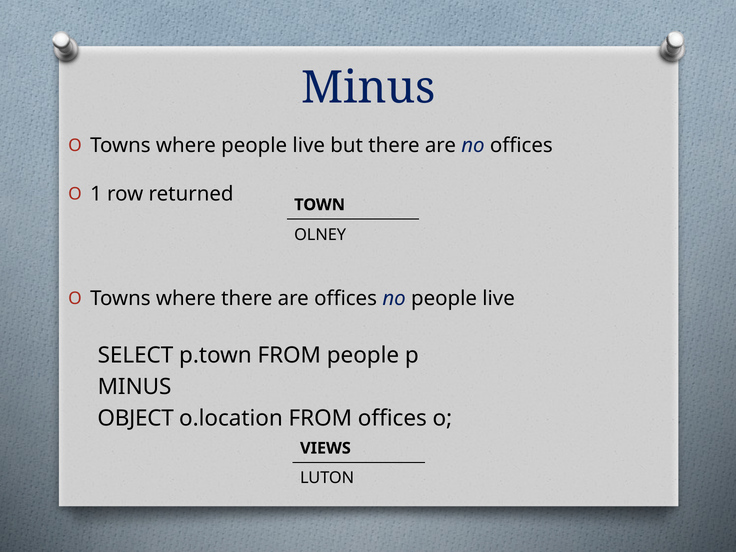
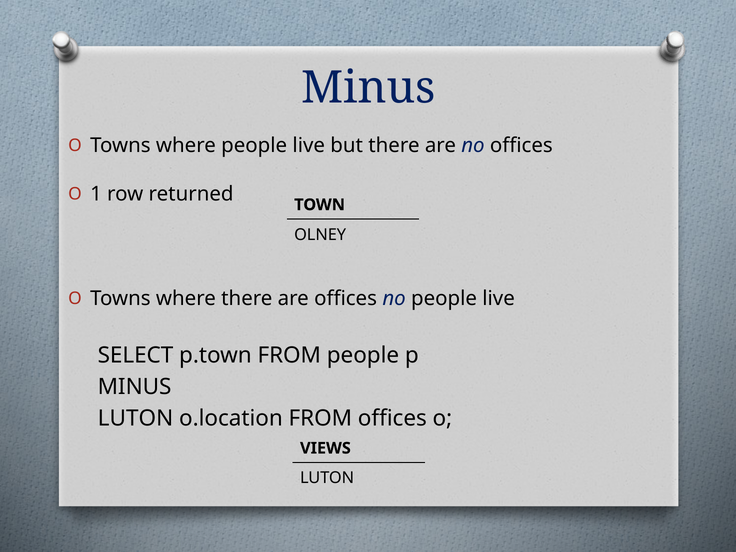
OBJECT: OBJECT -> LUTON (135, 418)
